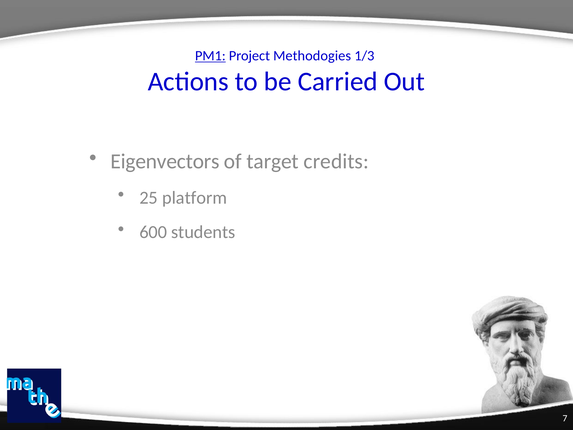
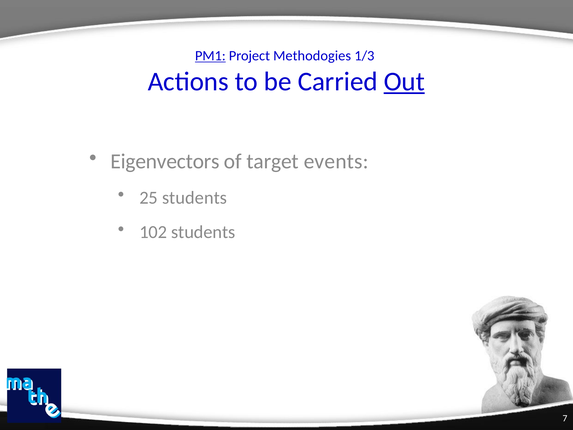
Out underline: none -> present (404, 82)
credits: credits -> events (336, 161)
25 platform: platform -> students (195, 198)
600: 600 -> 102 (153, 232)
